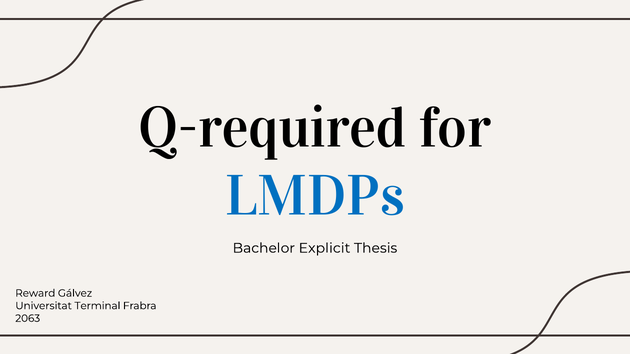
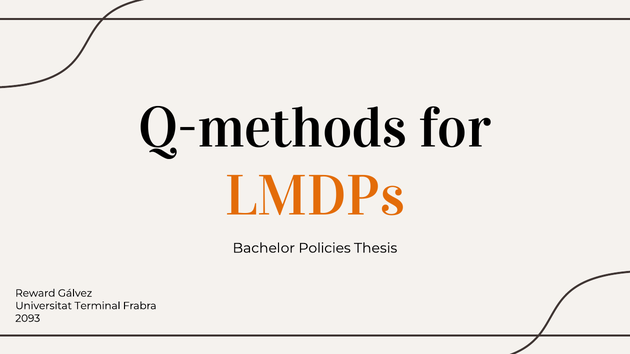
Q-required: Q-required -> Q-methods (273, 128)
LMDPs colour: blue -> orange (315, 196)
Explicit: Explicit -> Policies (325, 248)
2063: 2063 -> 2093 (28, 319)
